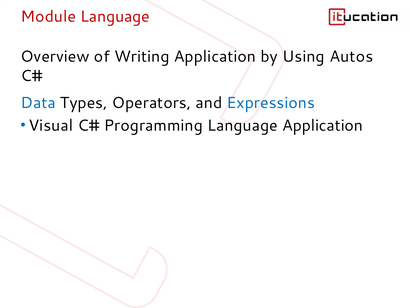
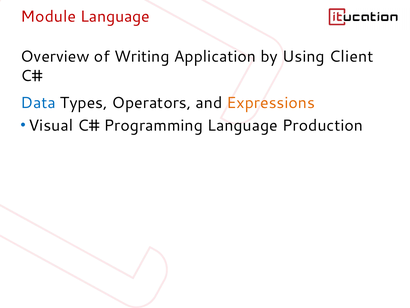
Autos: Autos -> Client (351, 56)
Expressions colour: blue -> orange (271, 103)
Language Application: Application -> Production (323, 125)
